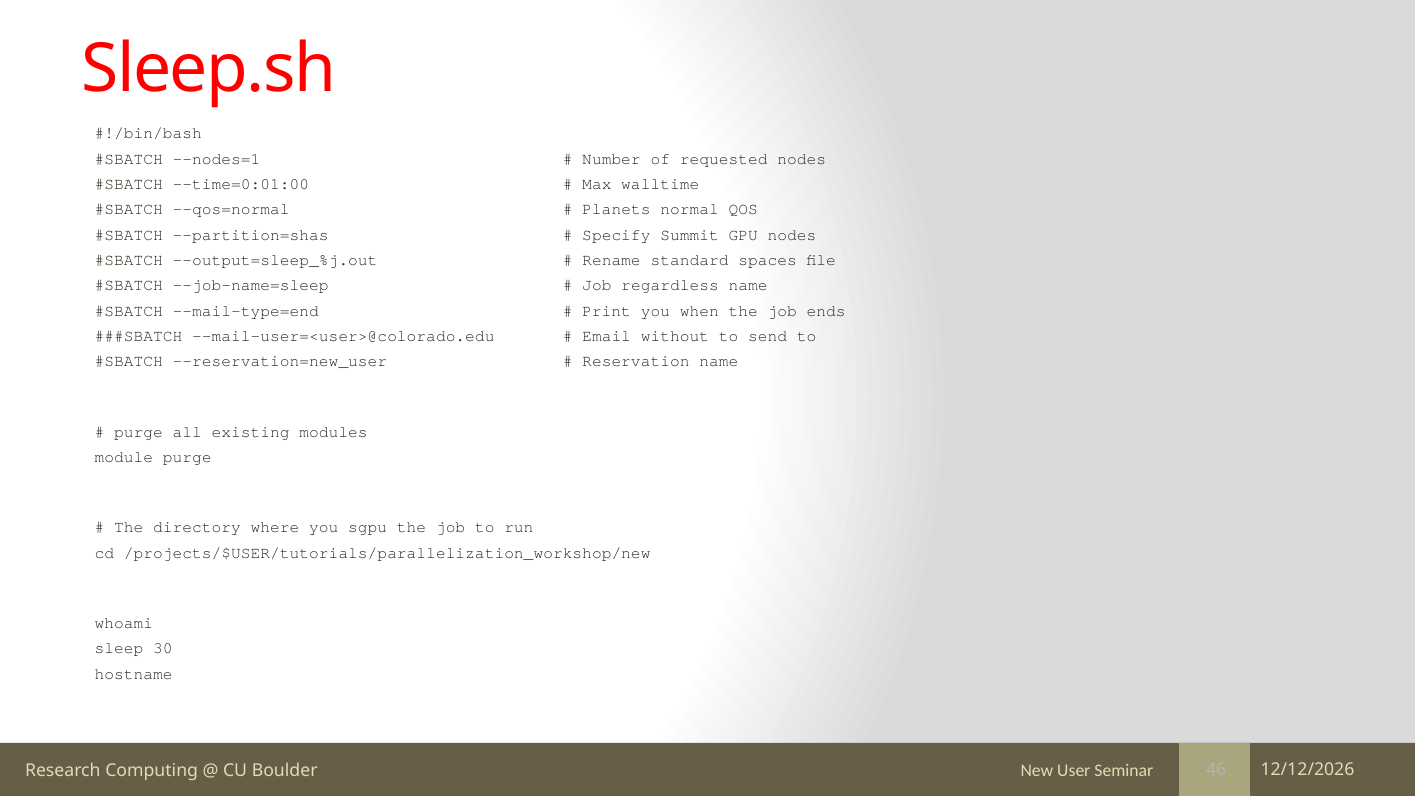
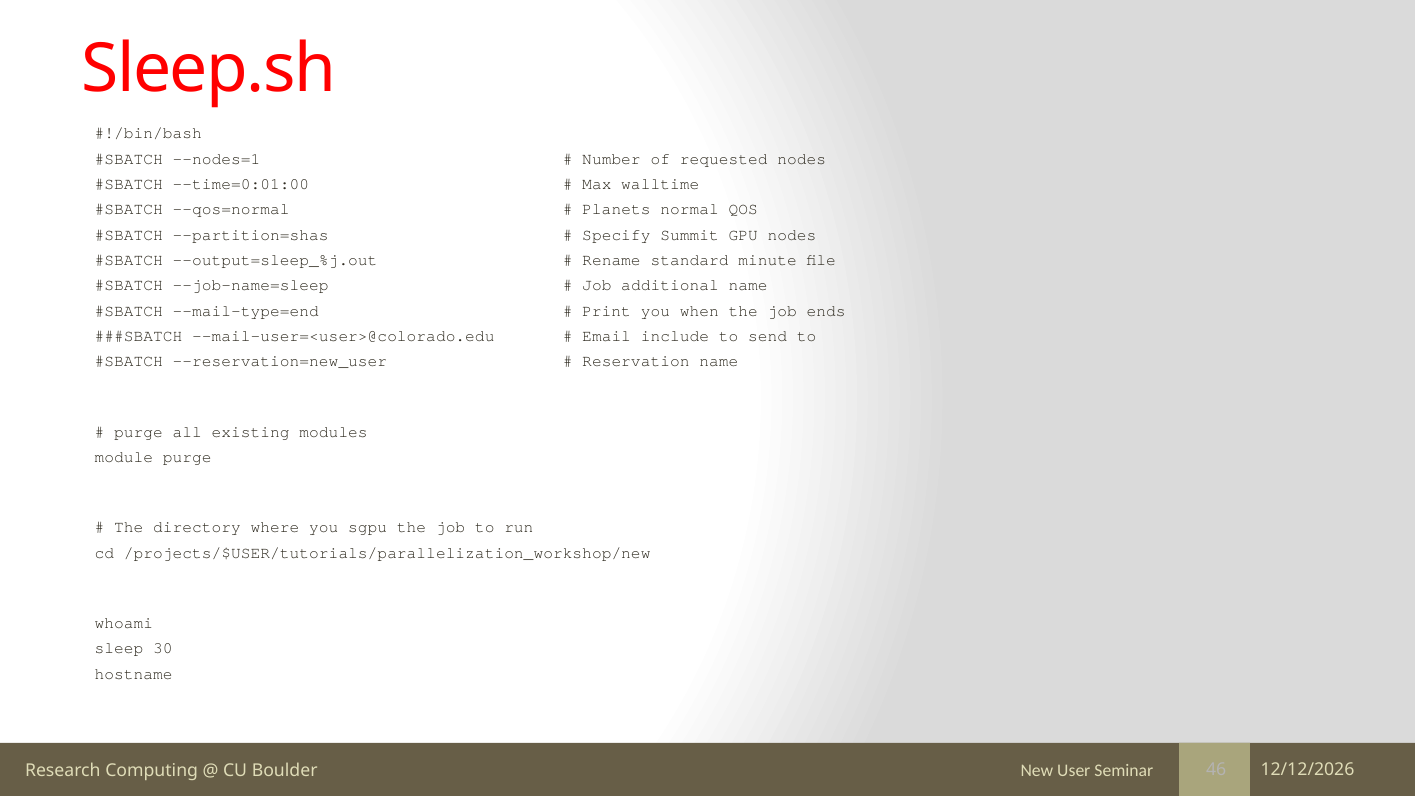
spaces: spaces -> minute (768, 260)
regardless: regardless -> additional (670, 285)
without: without -> include (675, 336)
